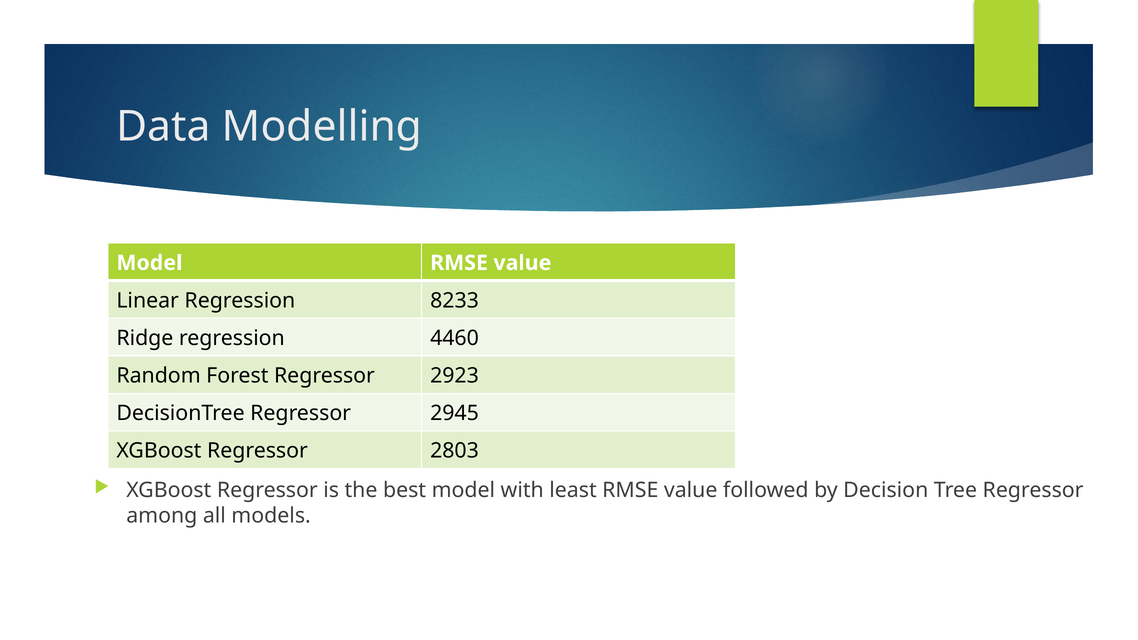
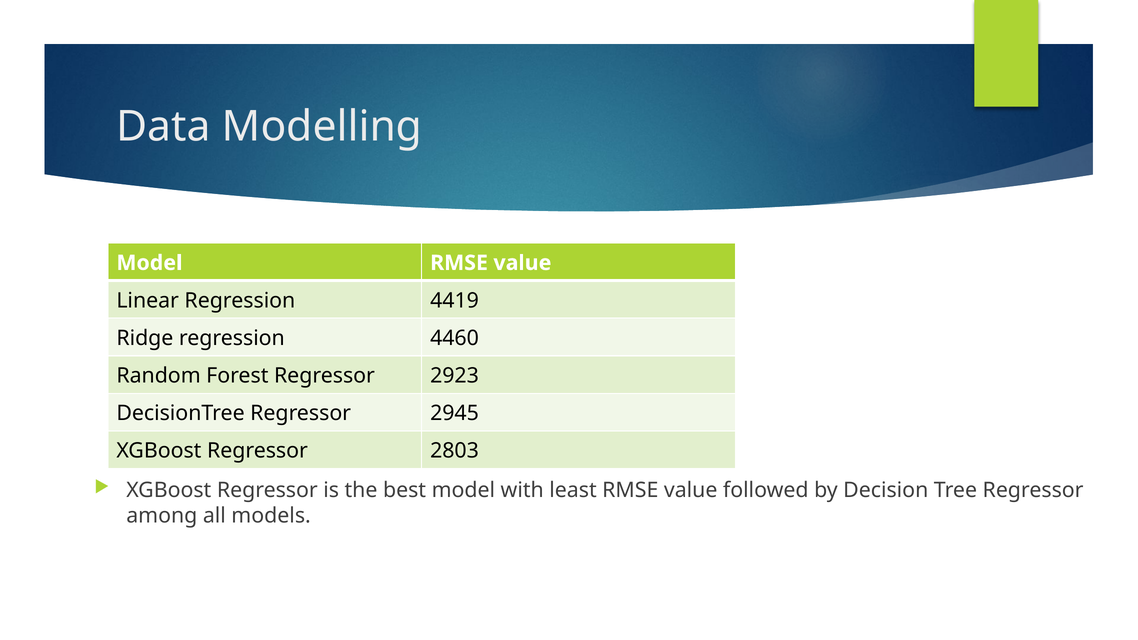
8233: 8233 -> 4419 (455, 301)
